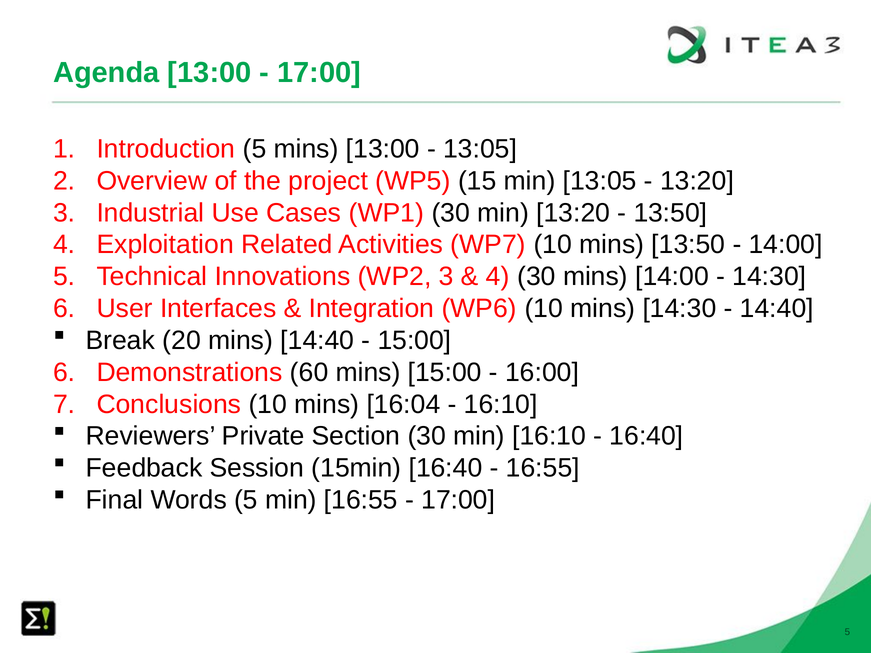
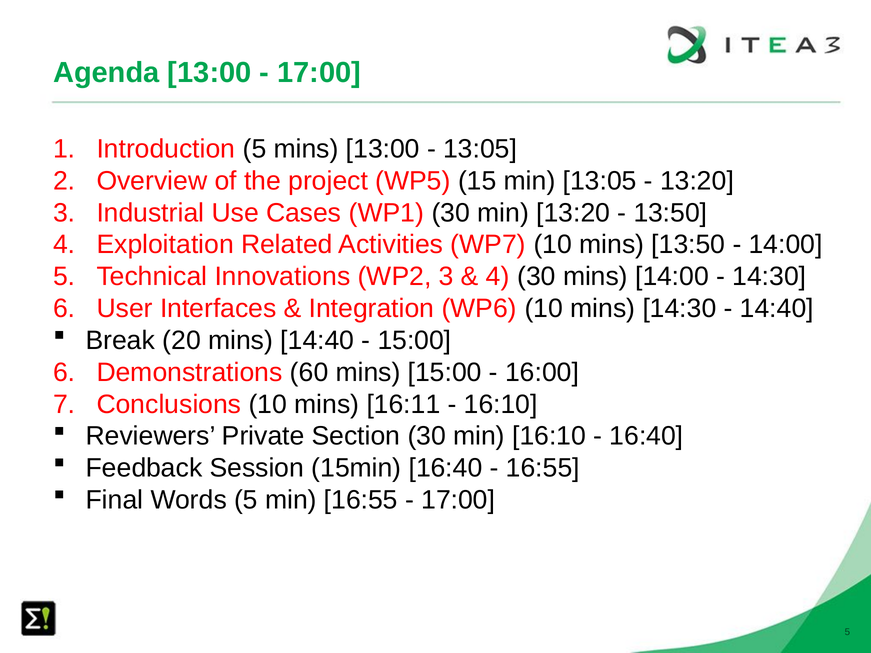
16:04: 16:04 -> 16:11 (403, 404)
